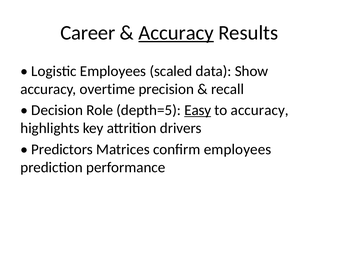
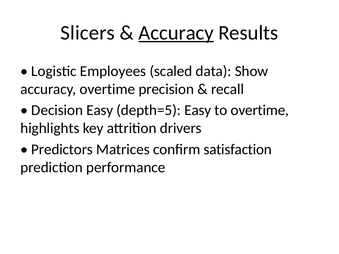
Career: Career -> Slicers (88, 33)
Decision Role: Role -> Easy (100, 110)
Easy underline: present -> none (198, 110)
to accuracy: accuracy -> overtime (260, 110)
confirm employees: employees -> satisfaction (238, 149)
